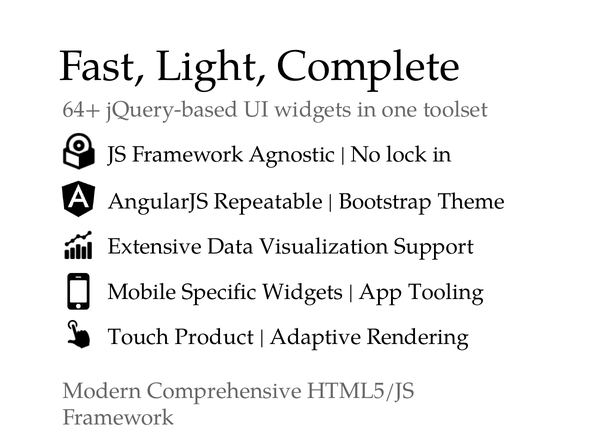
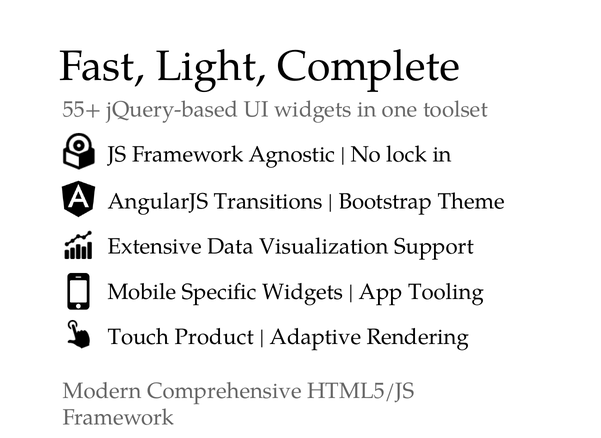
64+: 64+ -> 55+ (82, 109)
Repeatable: Repeatable -> Transitions (268, 202)
